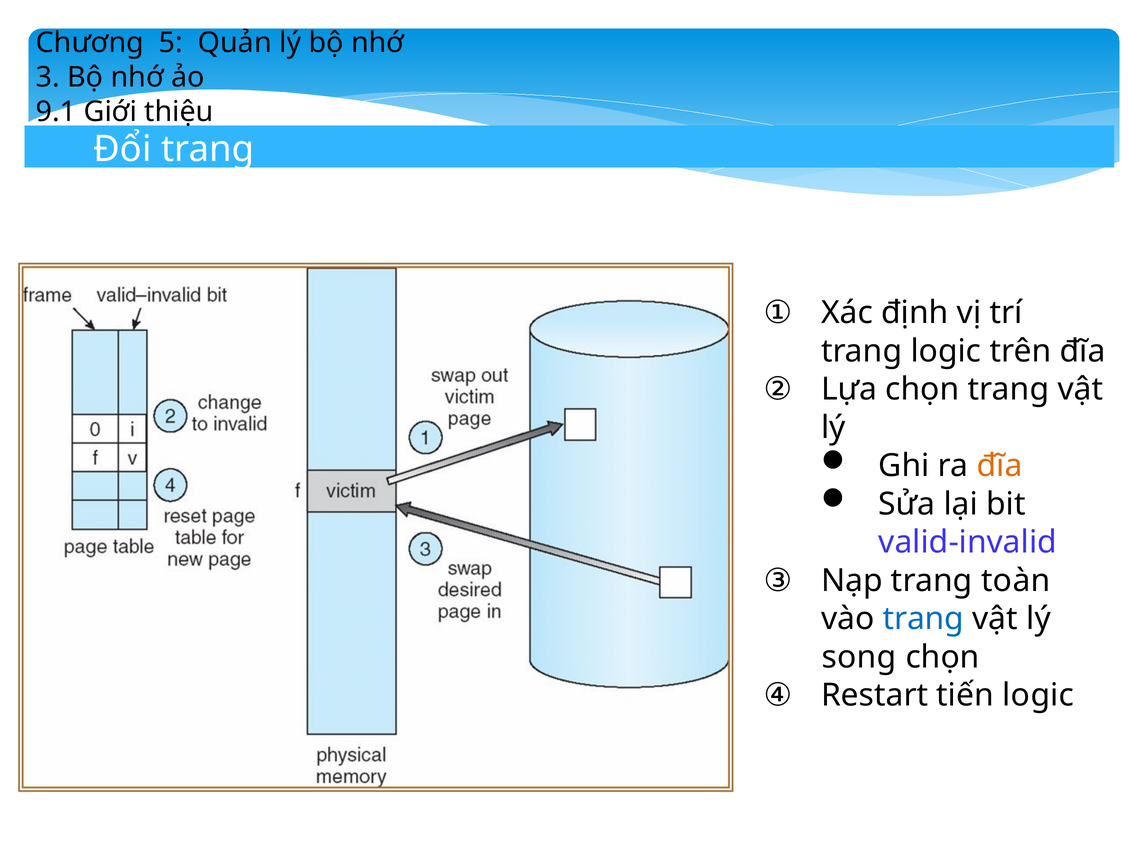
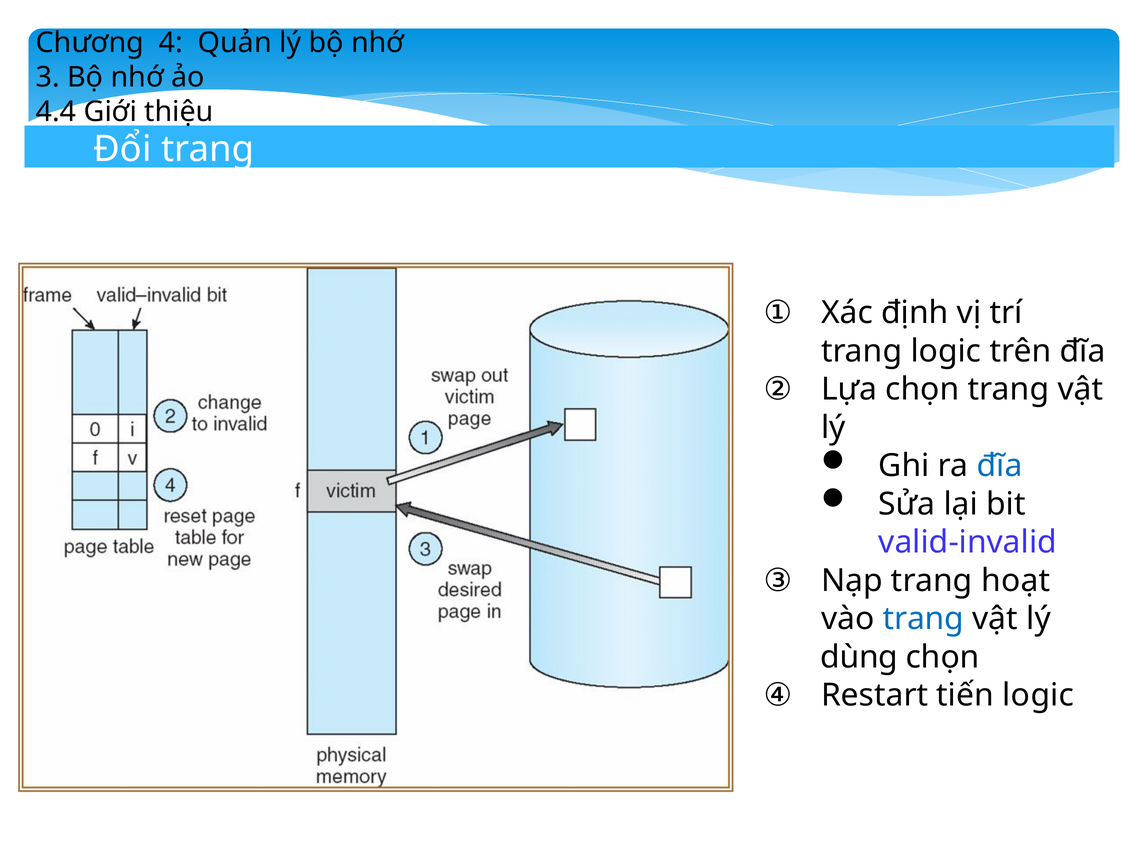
5: 5 -> 4 (171, 43)
9.1: 9.1 -> 4.4 (56, 112)
đĩa colour: orange -> blue (1000, 466)
toàn: toàn -> hoạt (1016, 581)
song: song -> dùng (859, 657)
